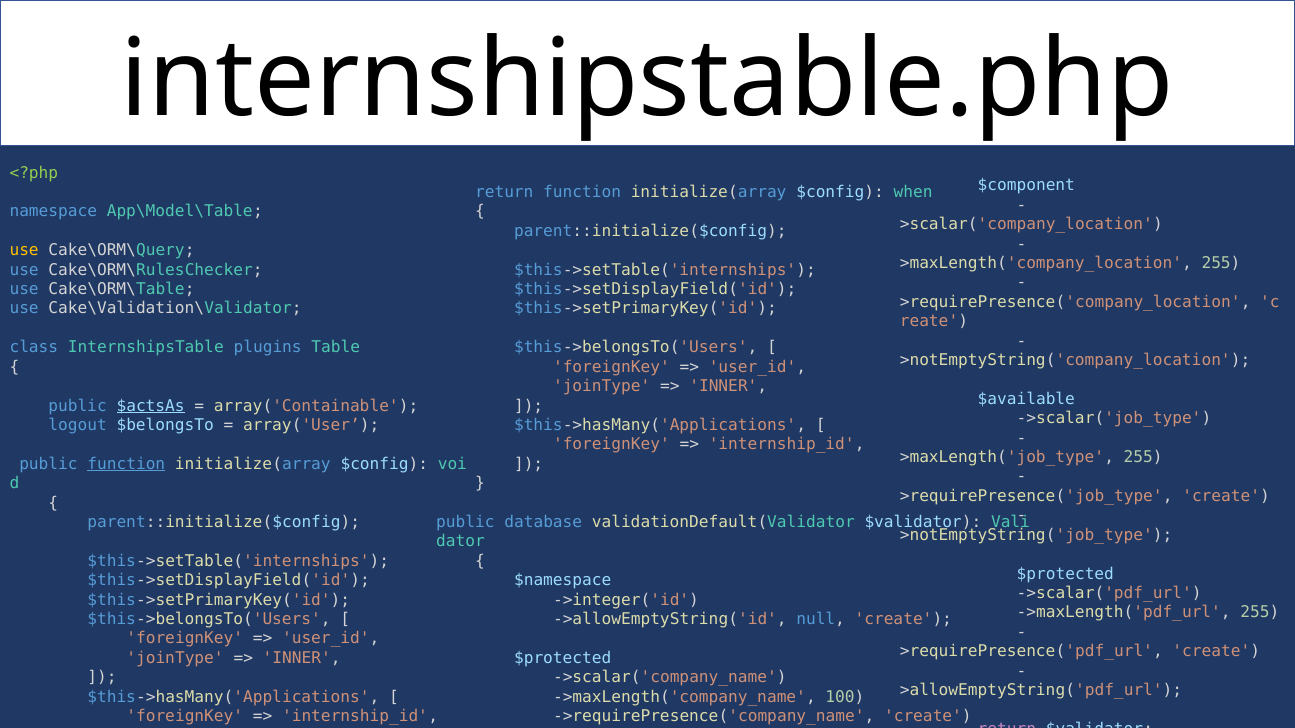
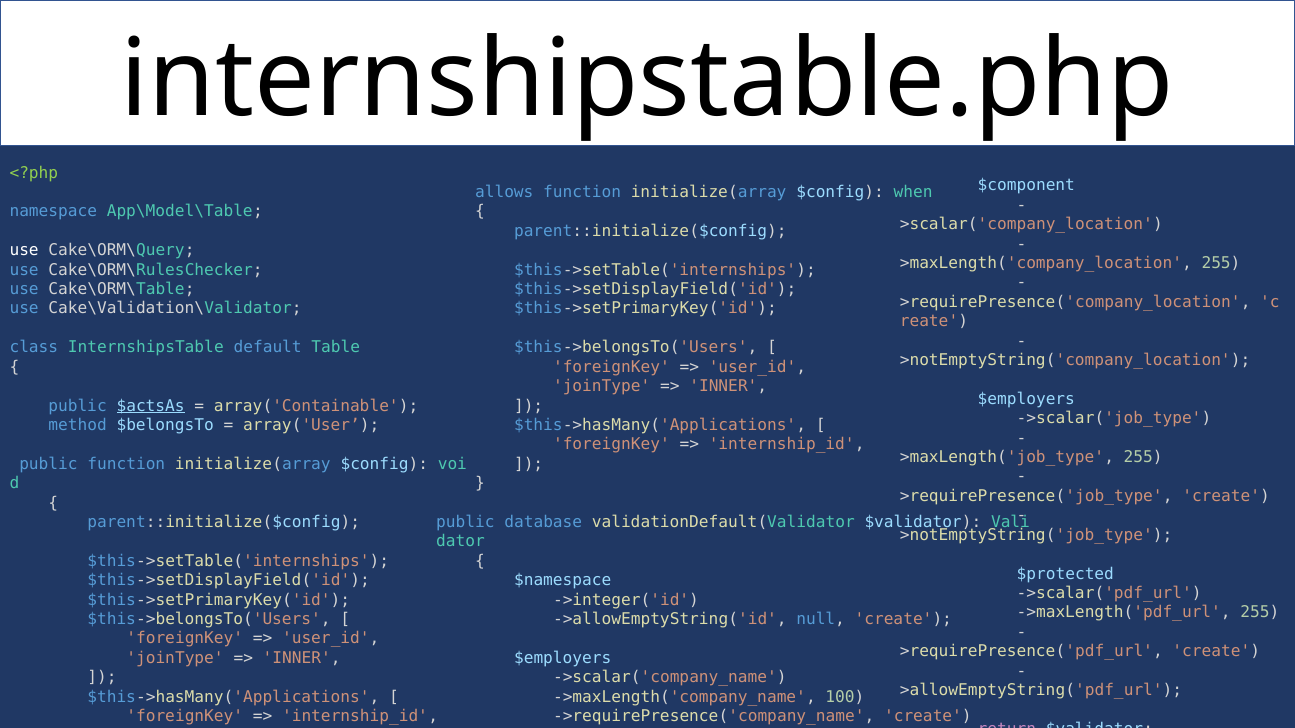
return: return -> allows (504, 192)
use colour: yellow -> white (24, 251)
plugins: plugins -> default (268, 348)
$available: $available -> $employers (1026, 399)
logout: logout -> method (78, 425)
function underline: present -> none (126, 464)
$protected: $protected -> $employers (563, 658)
